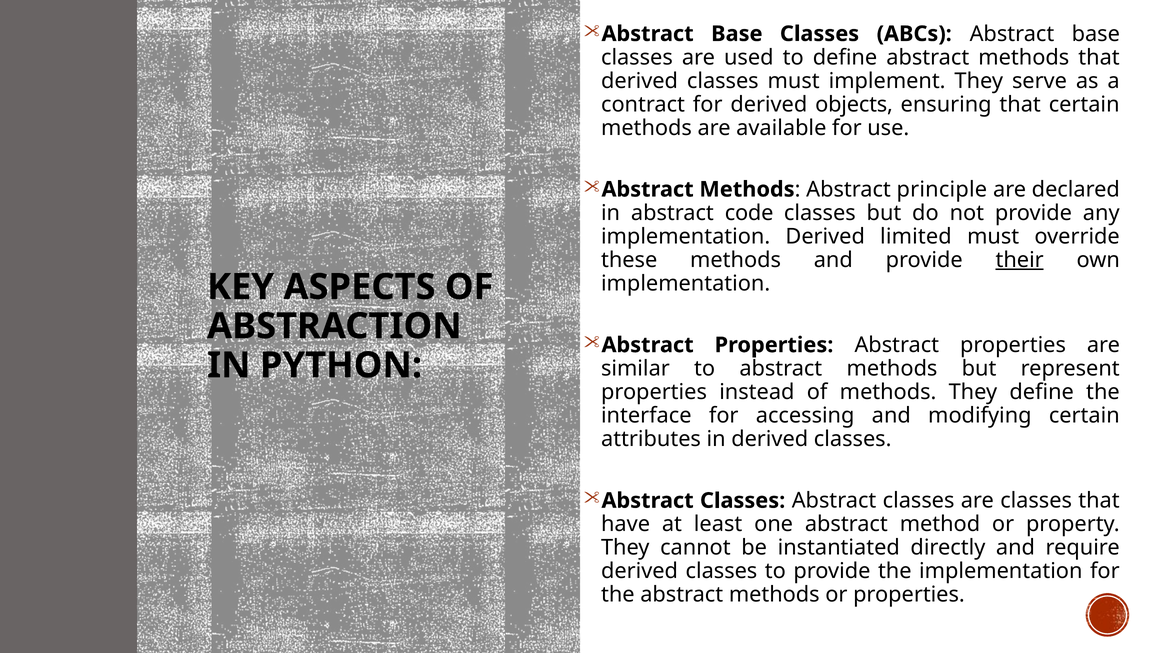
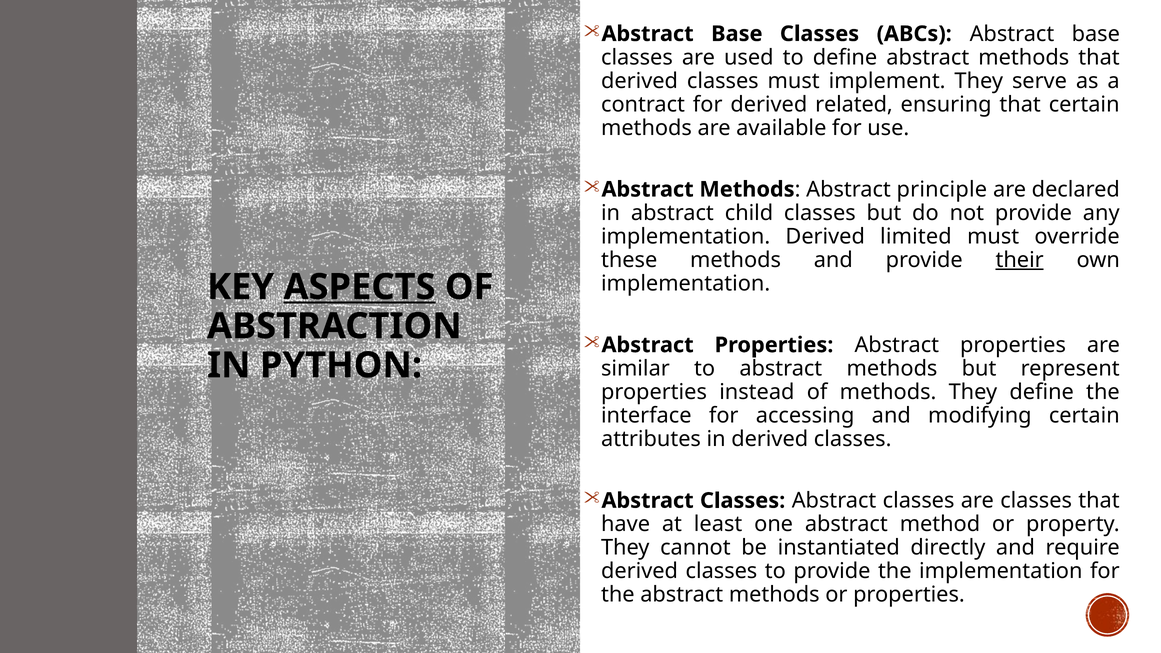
objects: objects -> related (854, 104)
code: code -> child (749, 213)
ASPECTS underline: none -> present (359, 287)
